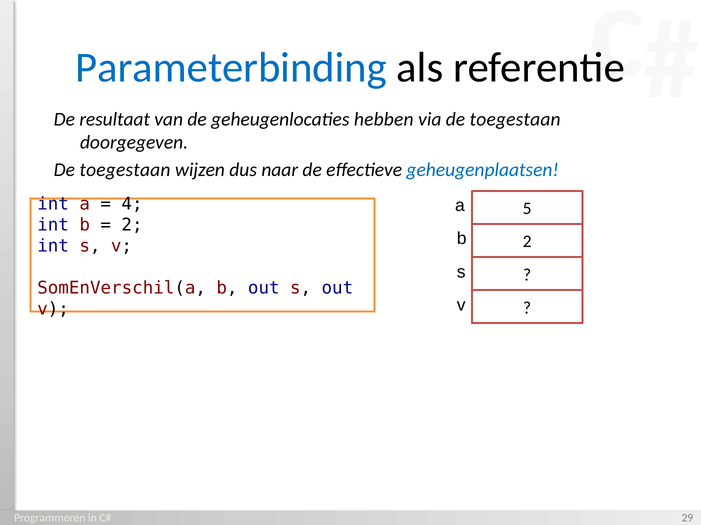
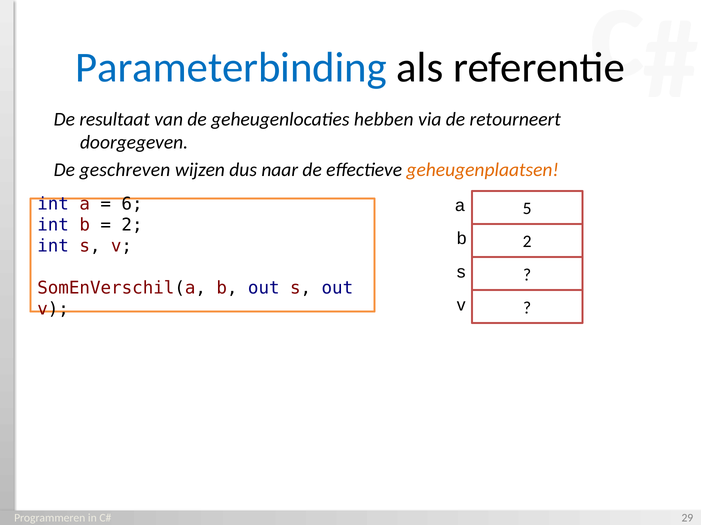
via de toegestaan: toegestaan -> retourneert (515, 119)
toegestaan: toegestaan -> geschreven (125, 170)
geheugenplaatsen colour: blue -> orange (483, 170)
4: 4 -> 6 (132, 204)
